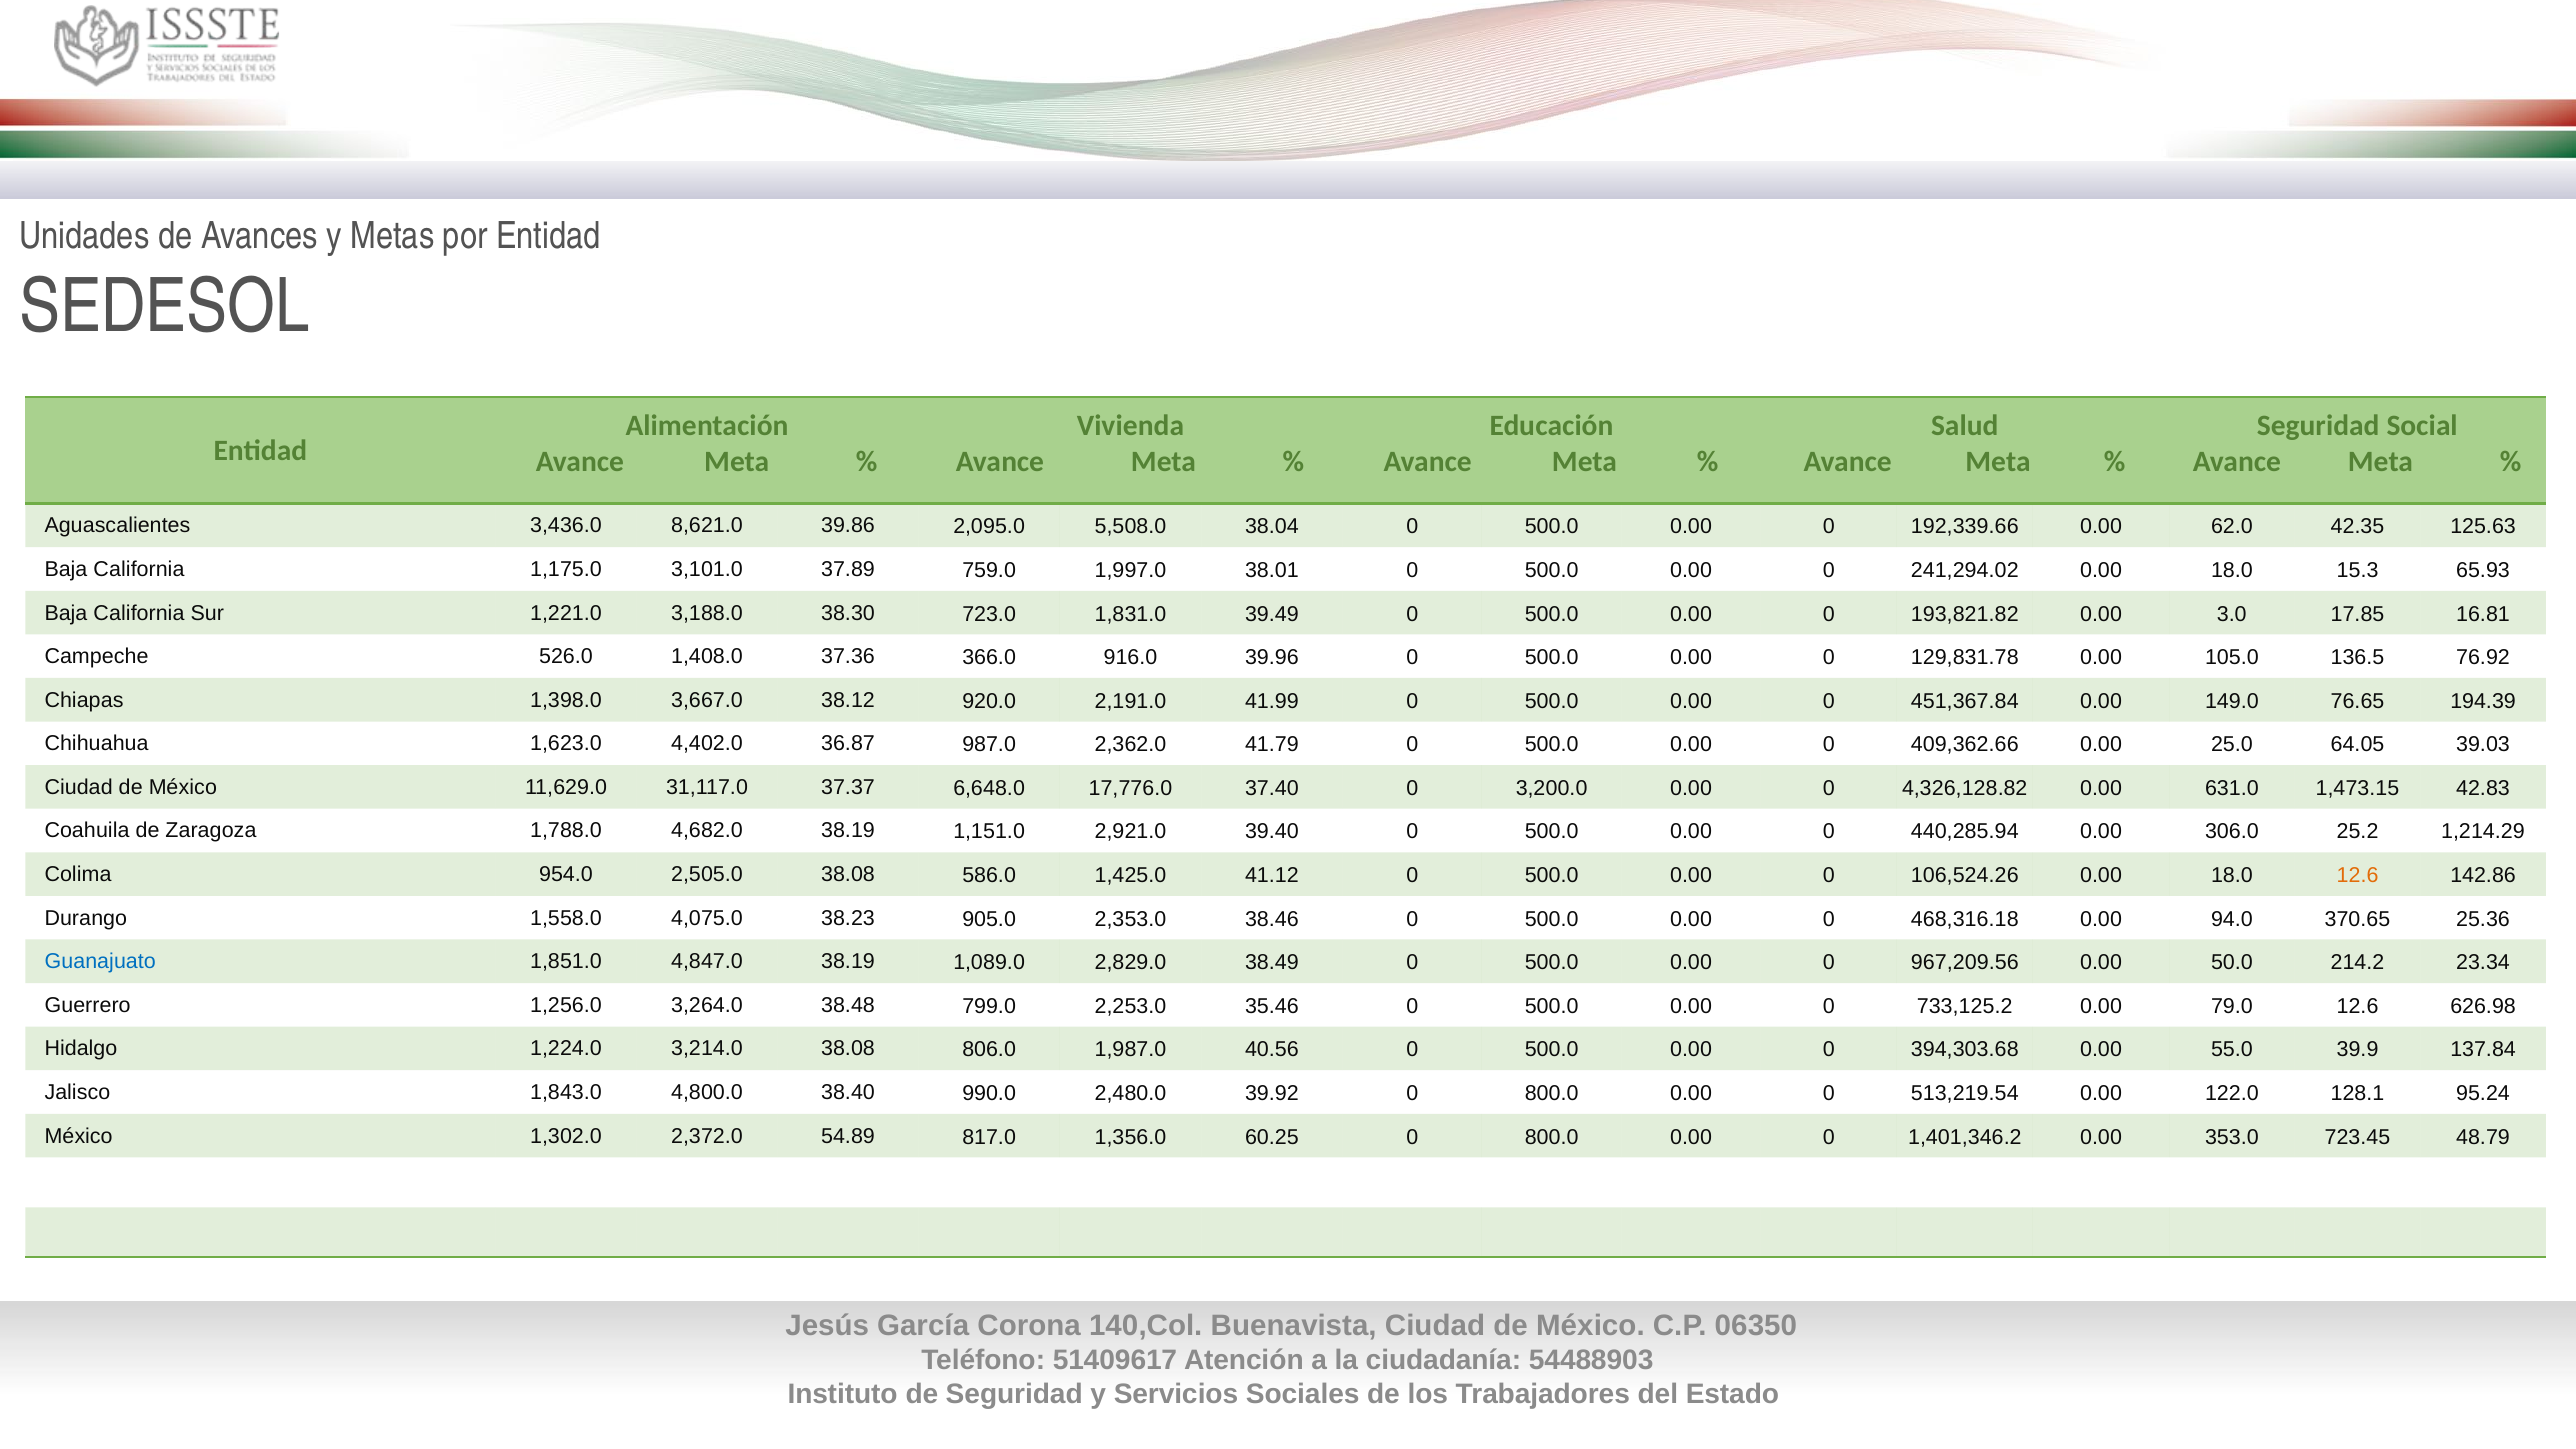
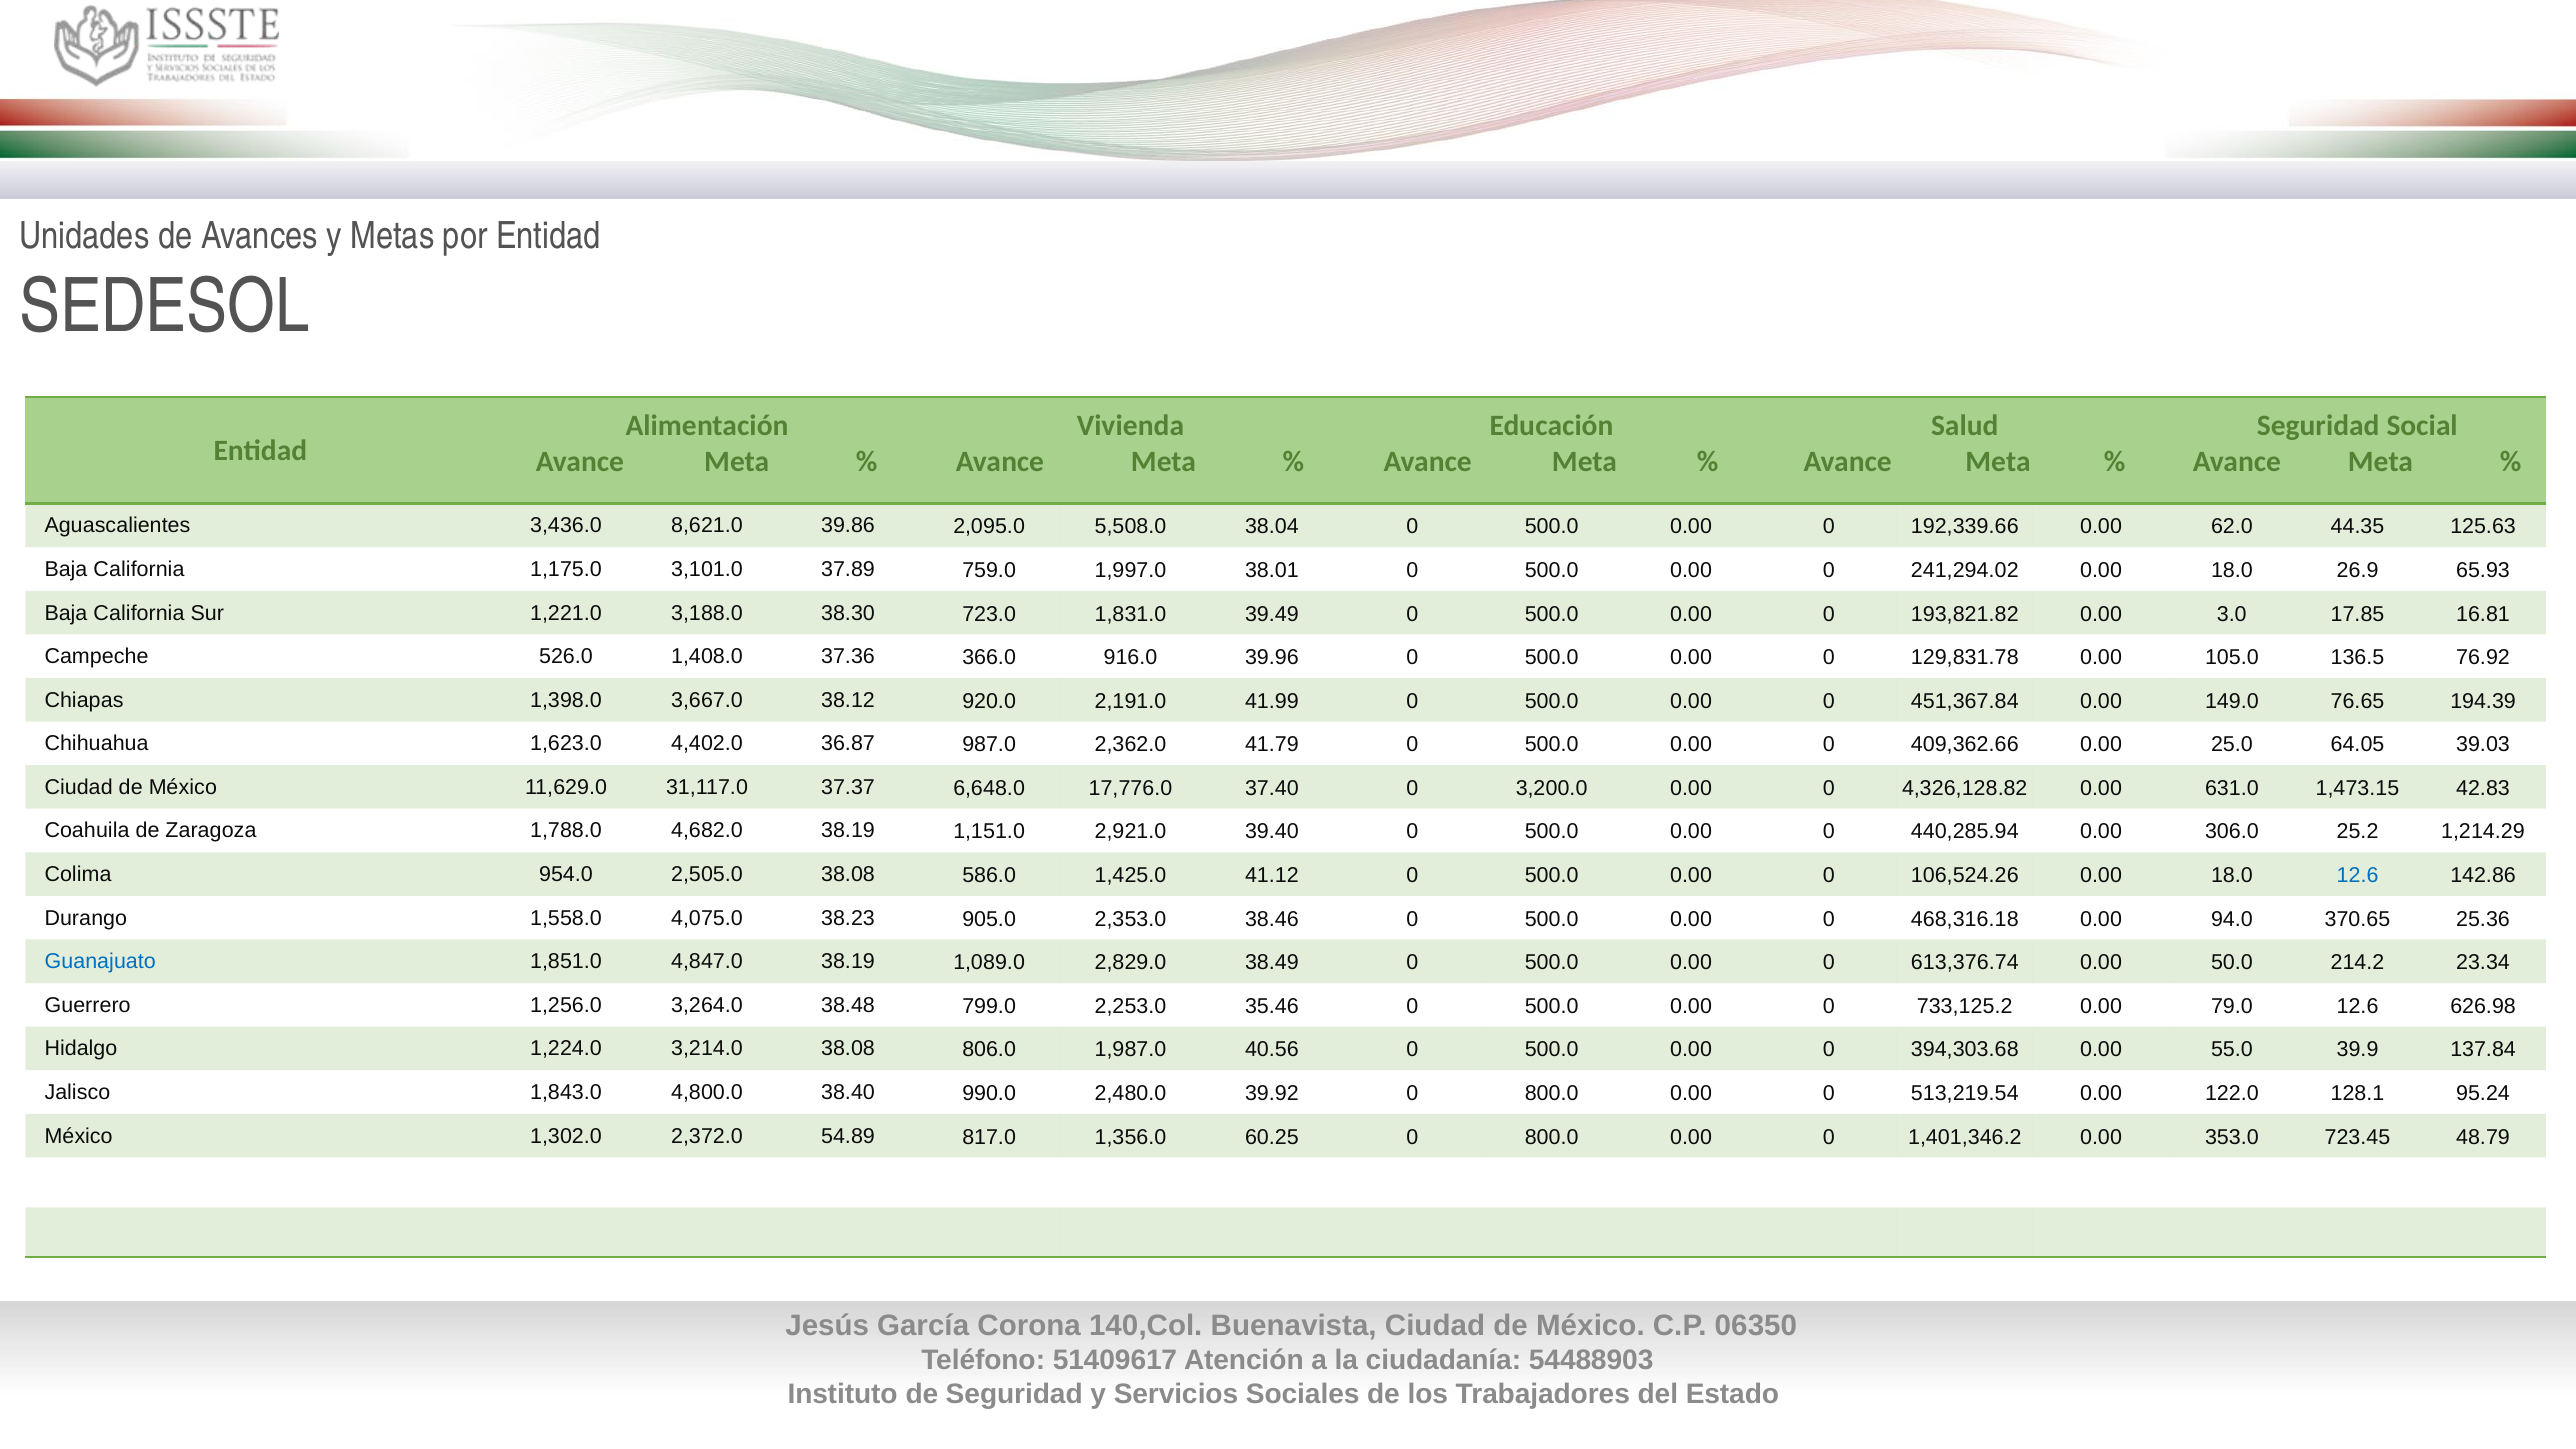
42.35: 42.35 -> 44.35 (2357, 527)
15.3: 15.3 -> 26.9 (2358, 570)
12.6 colour: orange -> blue (2358, 875)
967,209.56: 967,209.56 -> 613,376.74 (1965, 963)
